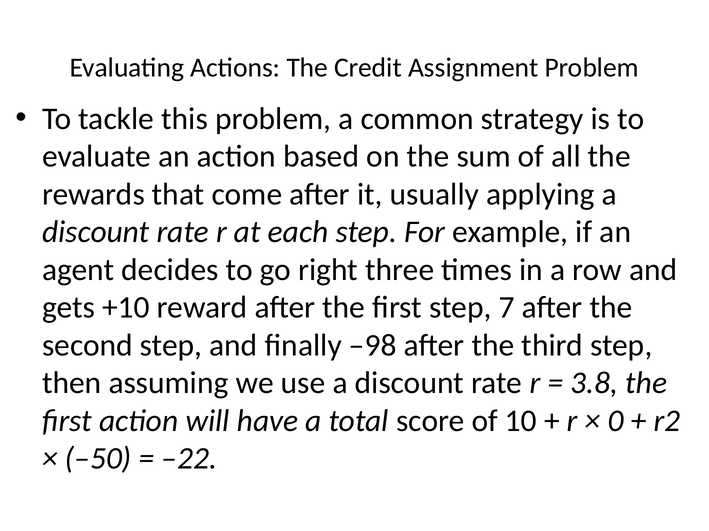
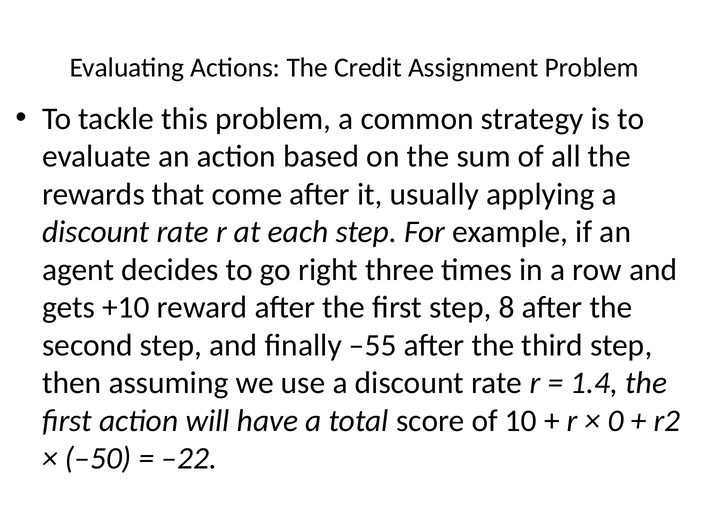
7: 7 -> 8 (507, 308)
–98: –98 -> –55 (373, 346)
3.8: 3.8 -> 1.4 (594, 384)
